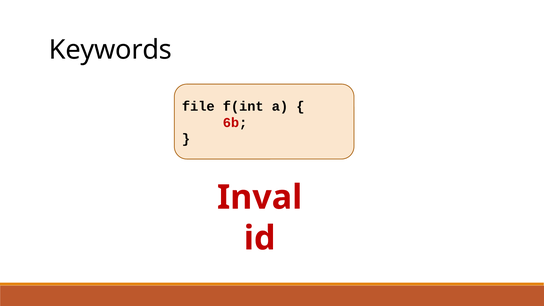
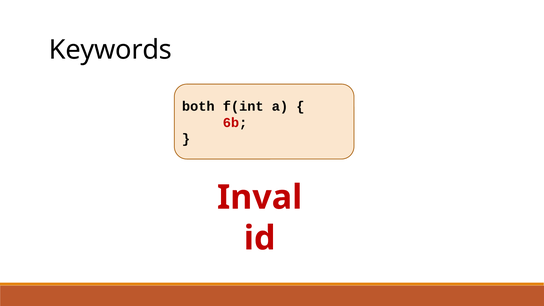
file: file -> both (198, 106)
